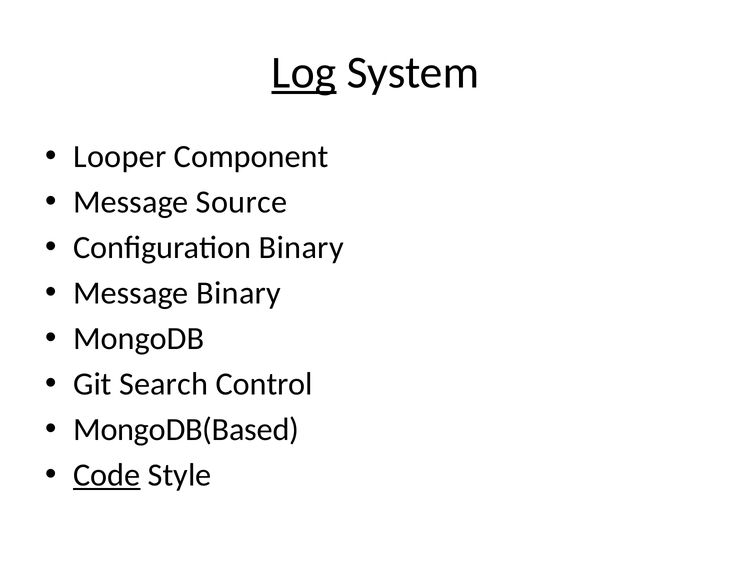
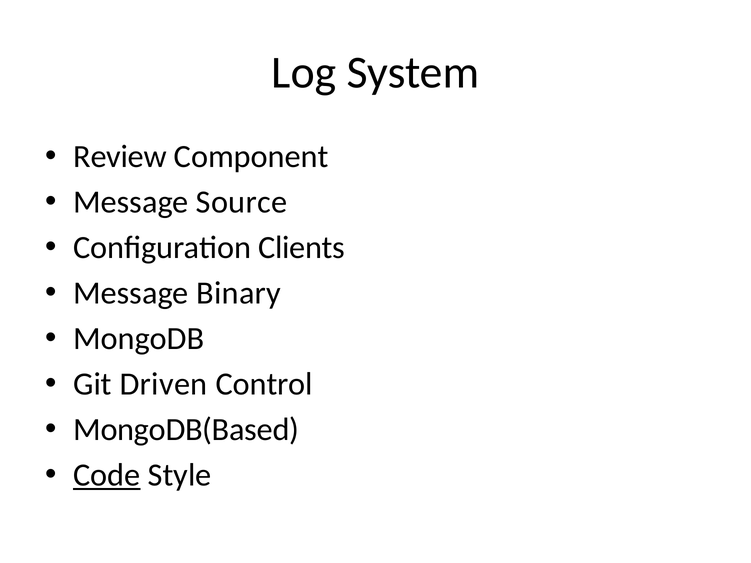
Log underline: present -> none (304, 73)
Looper: Looper -> Review (120, 157)
Configuration Binary: Binary -> Clients (302, 248)
Search: Search -> Driven (164, 384)
